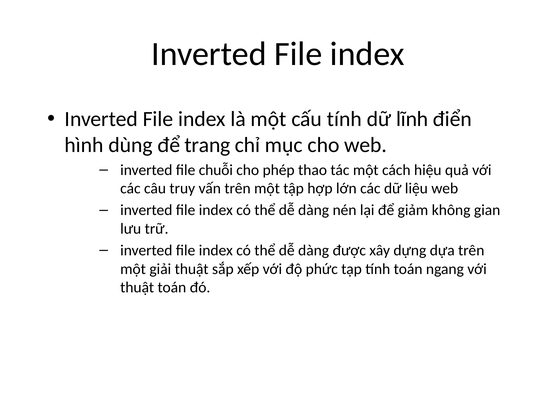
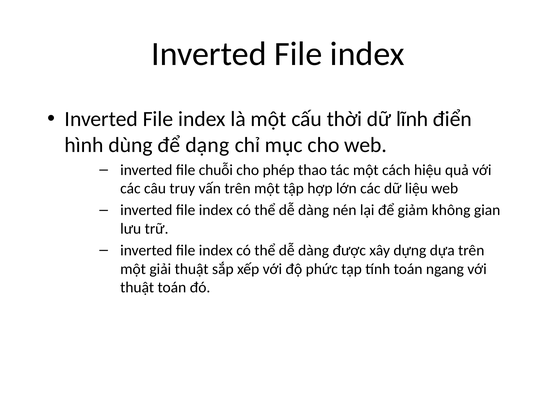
cấu tính: tính -> thời (345, 119)
trang: trang -> dạng (207, 145)
